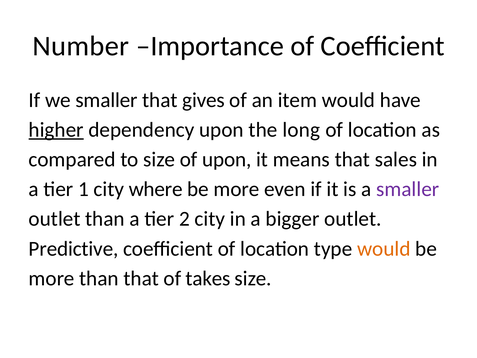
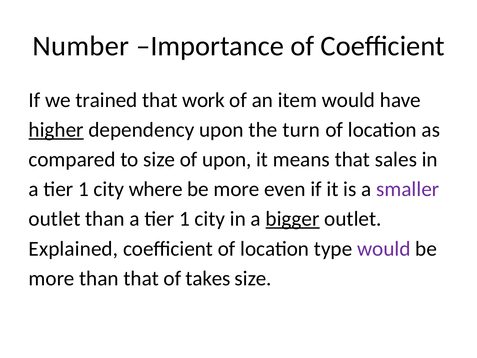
we smaller: smaller -> trained (106, 100)
gives: gives -> work (203, 100)
long: long -> turn (301, 130)
than a tier 2: 2 -> 1 (184, 219)
bigger underline: none -> present (293, 219)
Predictive: Predictive -> Explained (73, 249)
would colour: orange -> purple (384, 249)
